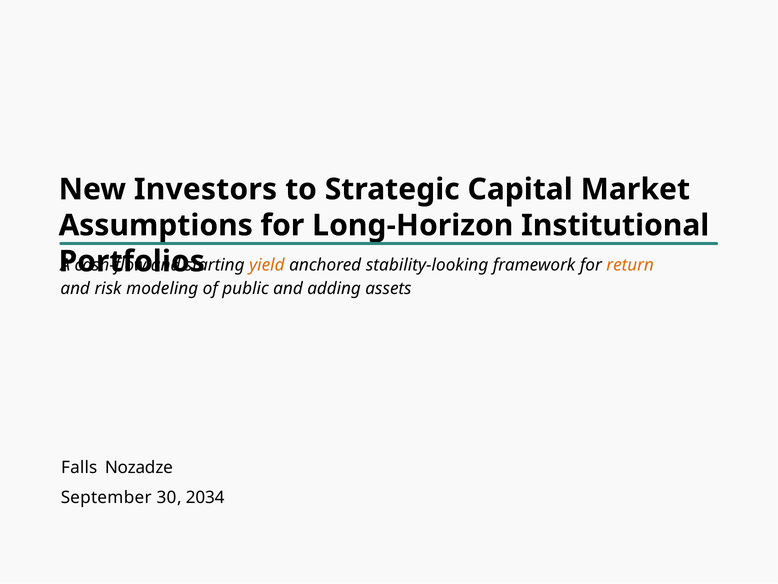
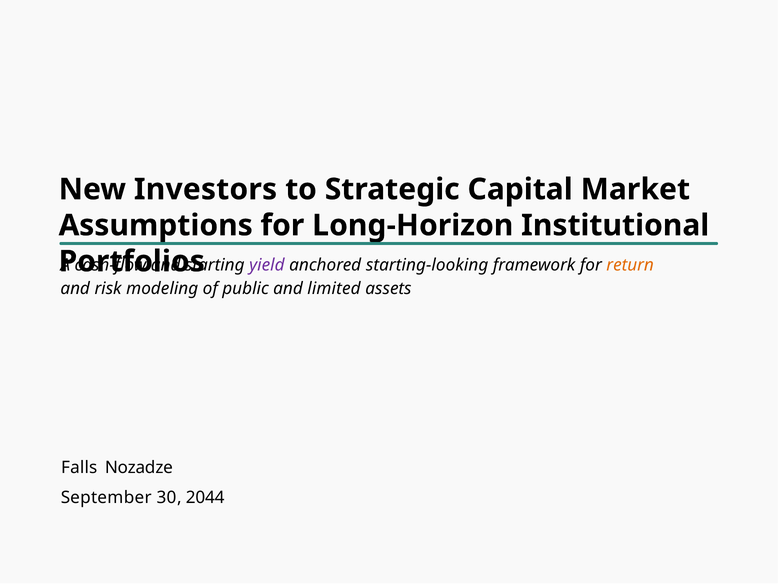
yield colour: orange -> purple (267, 265)
stability-looking: stability-looking -> starting-looking (427, 265)
adding: adding -> limited (334, 289)
2034: 2034 -> 2044 (205, 498)
